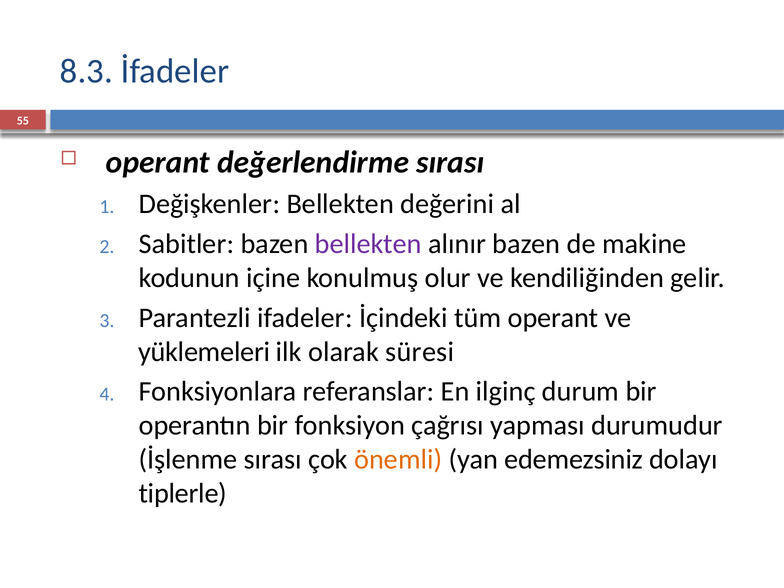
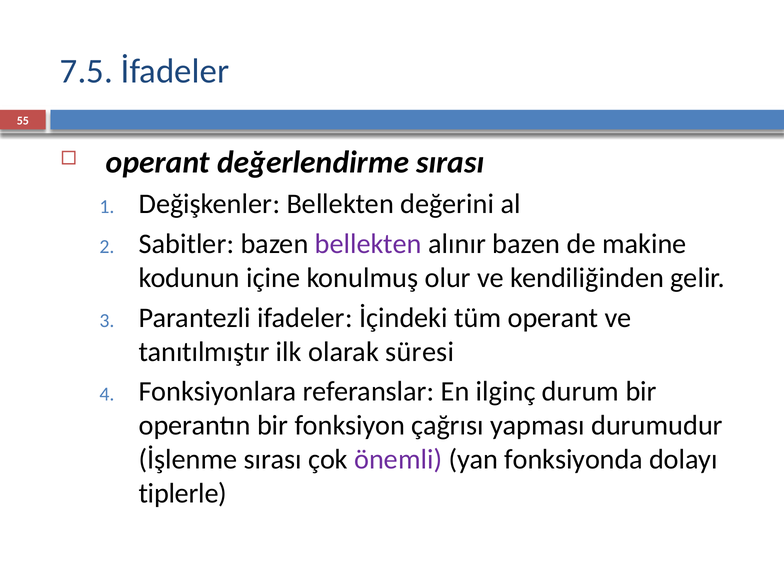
8.3: 8.3 -> 7.5 (86, 71)
yüklemeleri: yüklemeleri -> tanıtılmıştır (204, 352)
önemli colour: orange -> purple (398, 460)
edemezsiniz: edemezsiniz -> fonksiyonda (574, 460)
